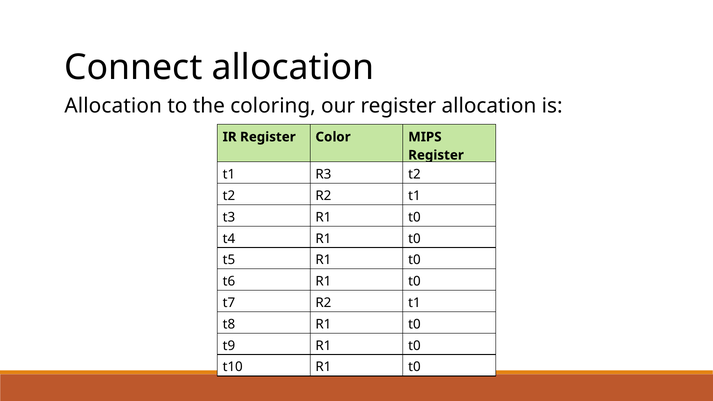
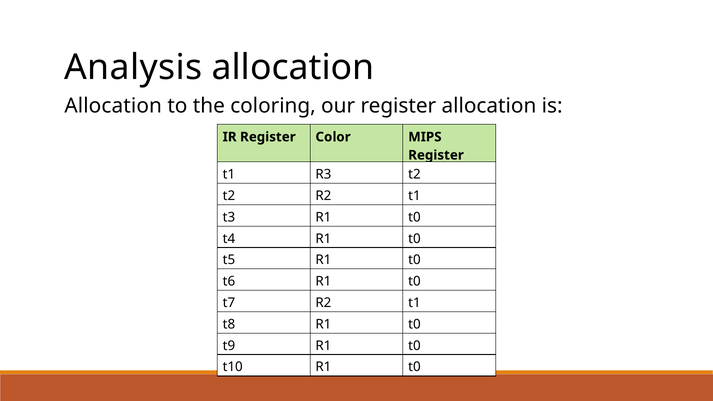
Connect: Connect -> Analysis (133, 67)
